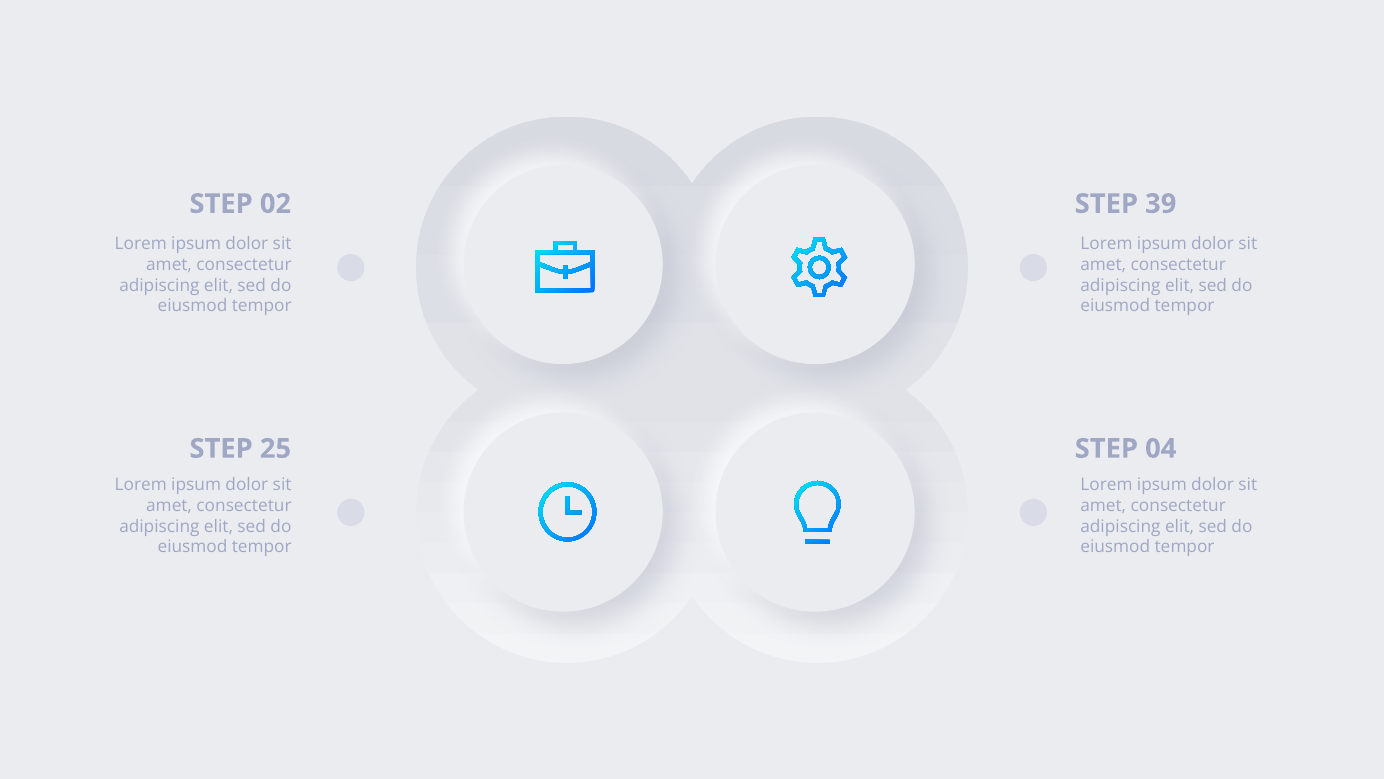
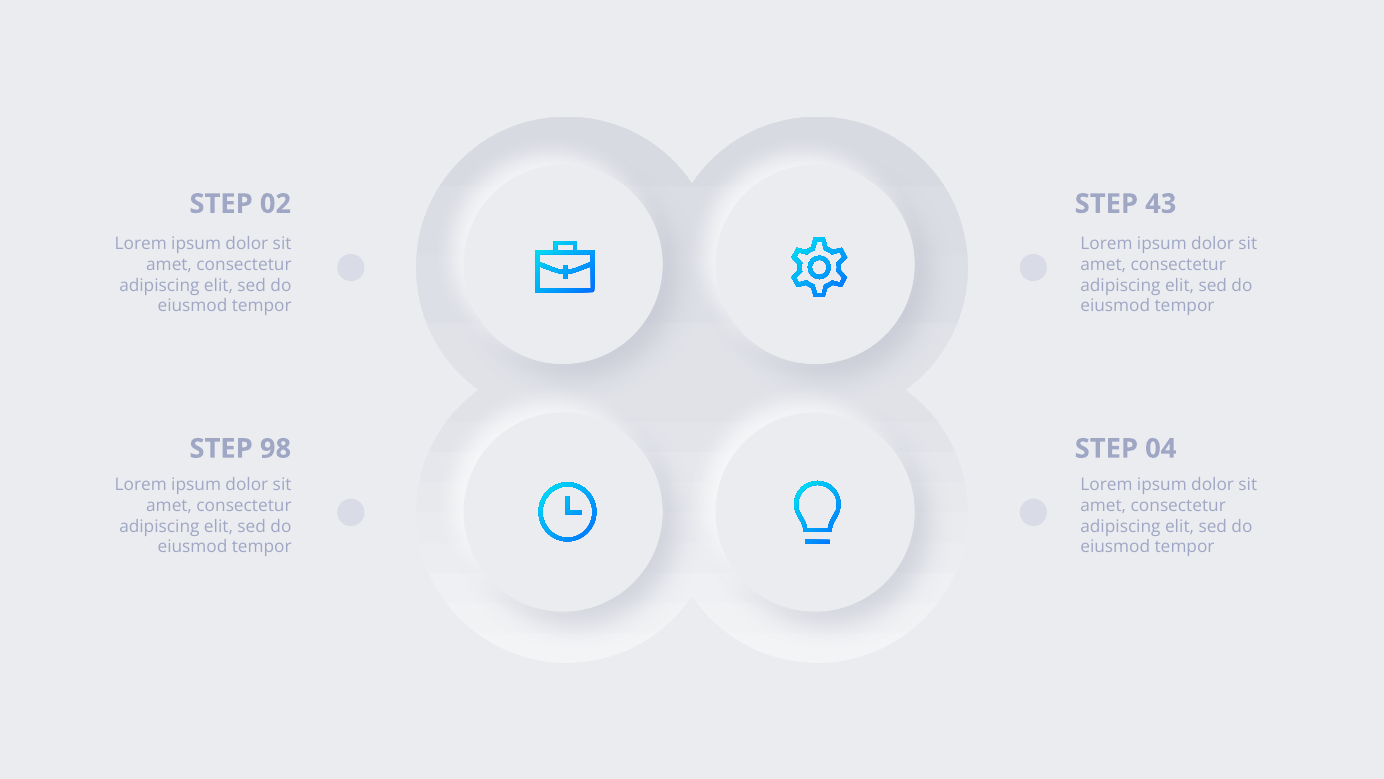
39: 39 -> 43 (1161, 204)
25: 25 -> 98 (275, 448)
